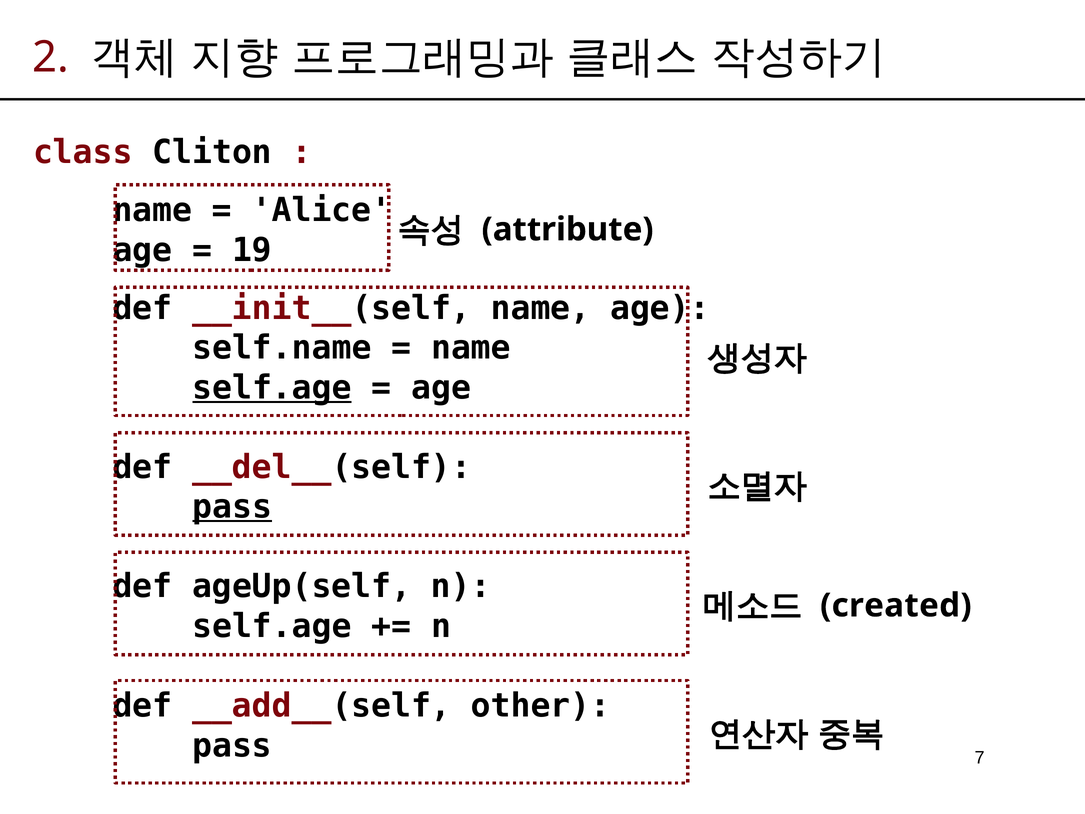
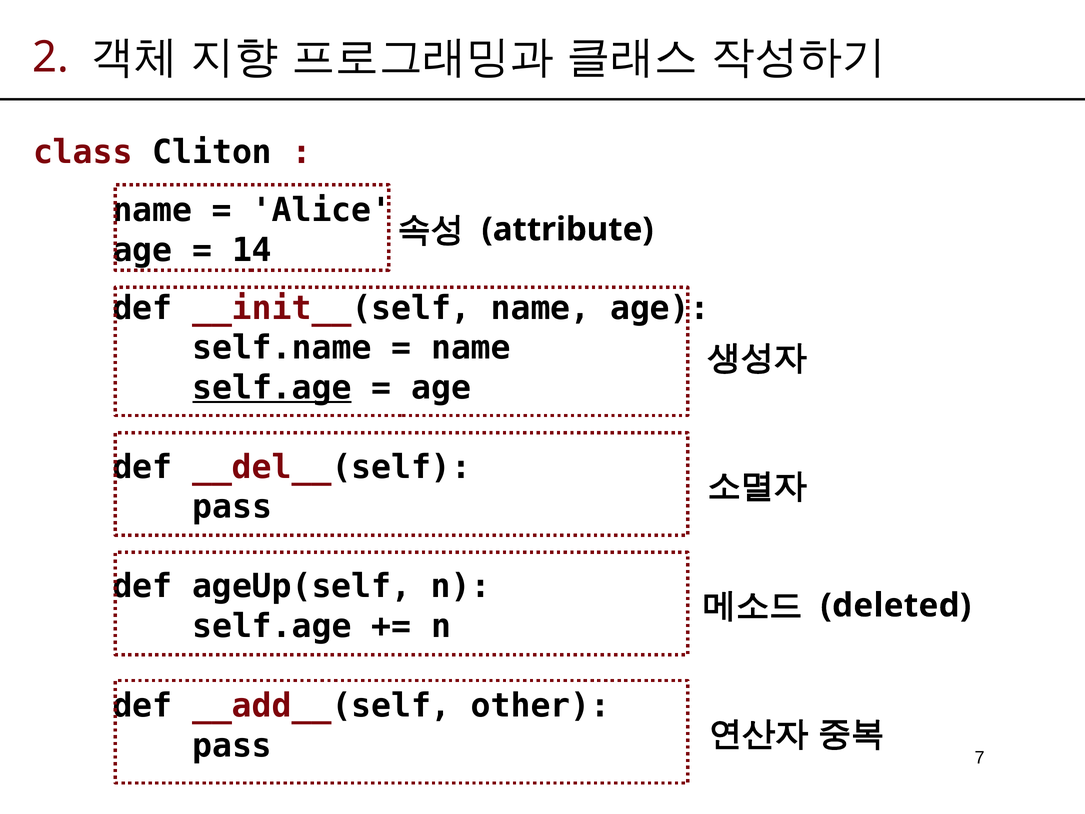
19: 19 -> 14 (252, 250)
pass underline: present -> none (232, 507)
created: created -> deleted (896, 605)
